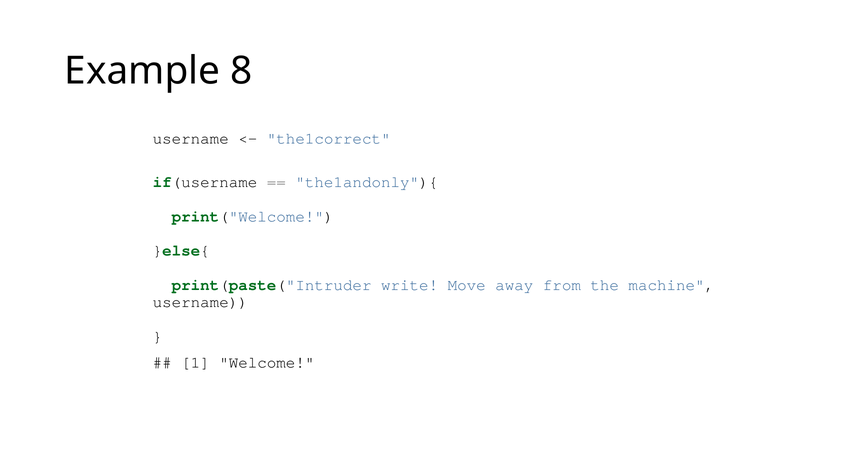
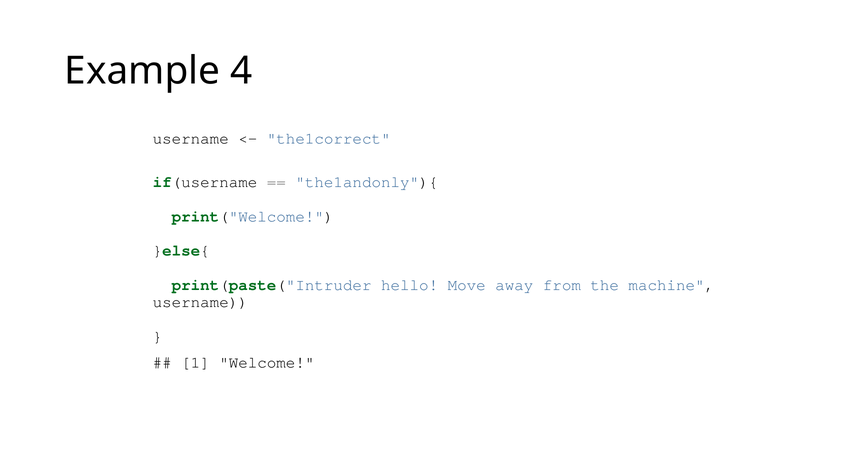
8: 8 -> 4 (241, 71)
write: write -> hello (410, 285)
